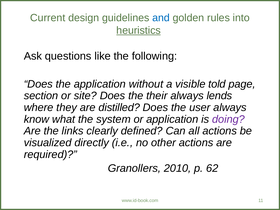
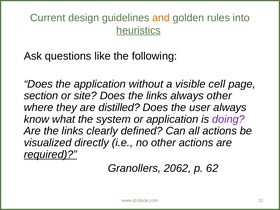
and colour: blue -> orange (161, 18)
told: told -> cell (217, 84)
Does the their: their -> links (157, 96)
always lends: lends -> other (219, 96)
required underline: none -> present (50, 154)
2010: 2010 -> 2062 (178, 168)
